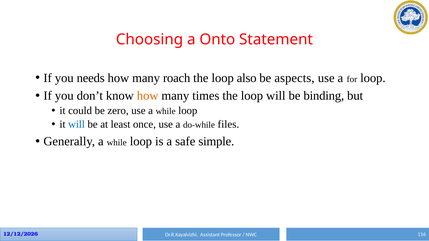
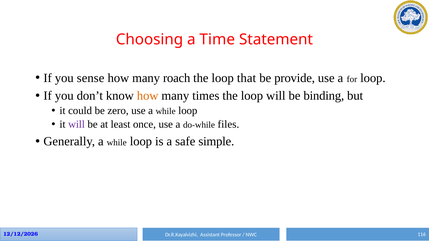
Onto: Onto -> Time (217, 39)
needs: needs -> sense (91, 78)
also: also -> that (247, 78)
aspects: aspects -> provide (295, 78)
will colour: blue -> purple (77, 125)
